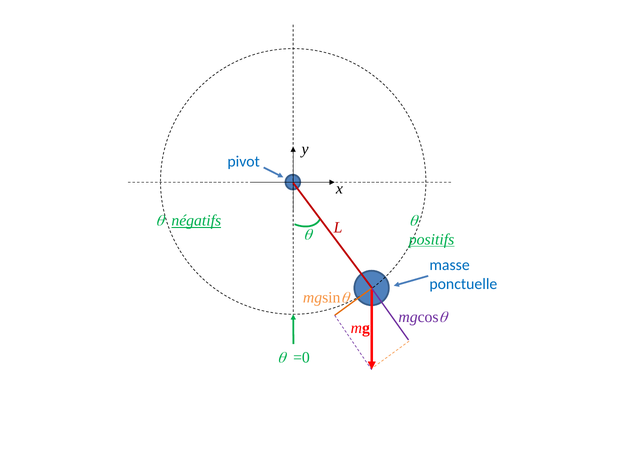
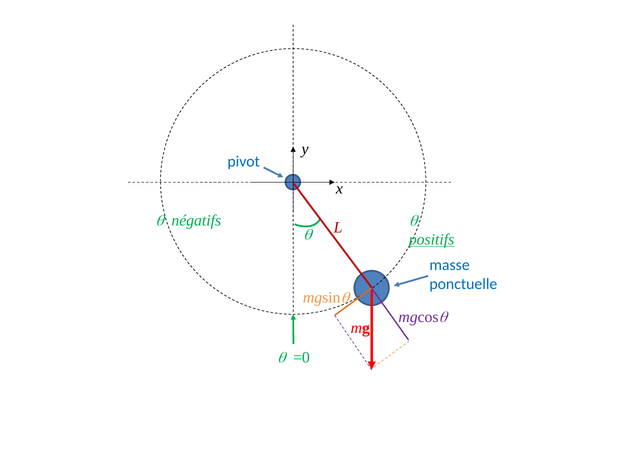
négatifs underline: present -> none (196, 220)
